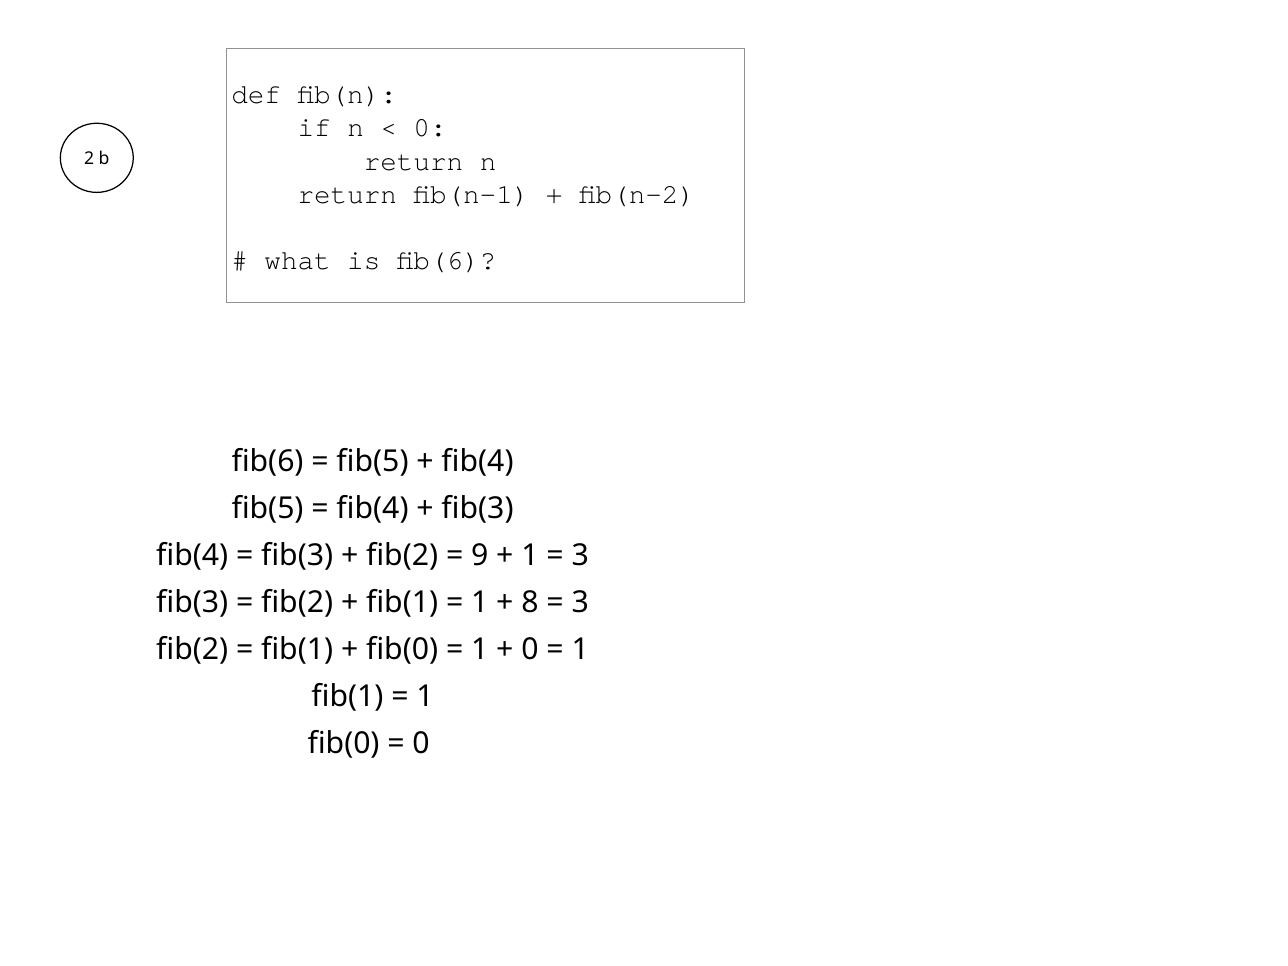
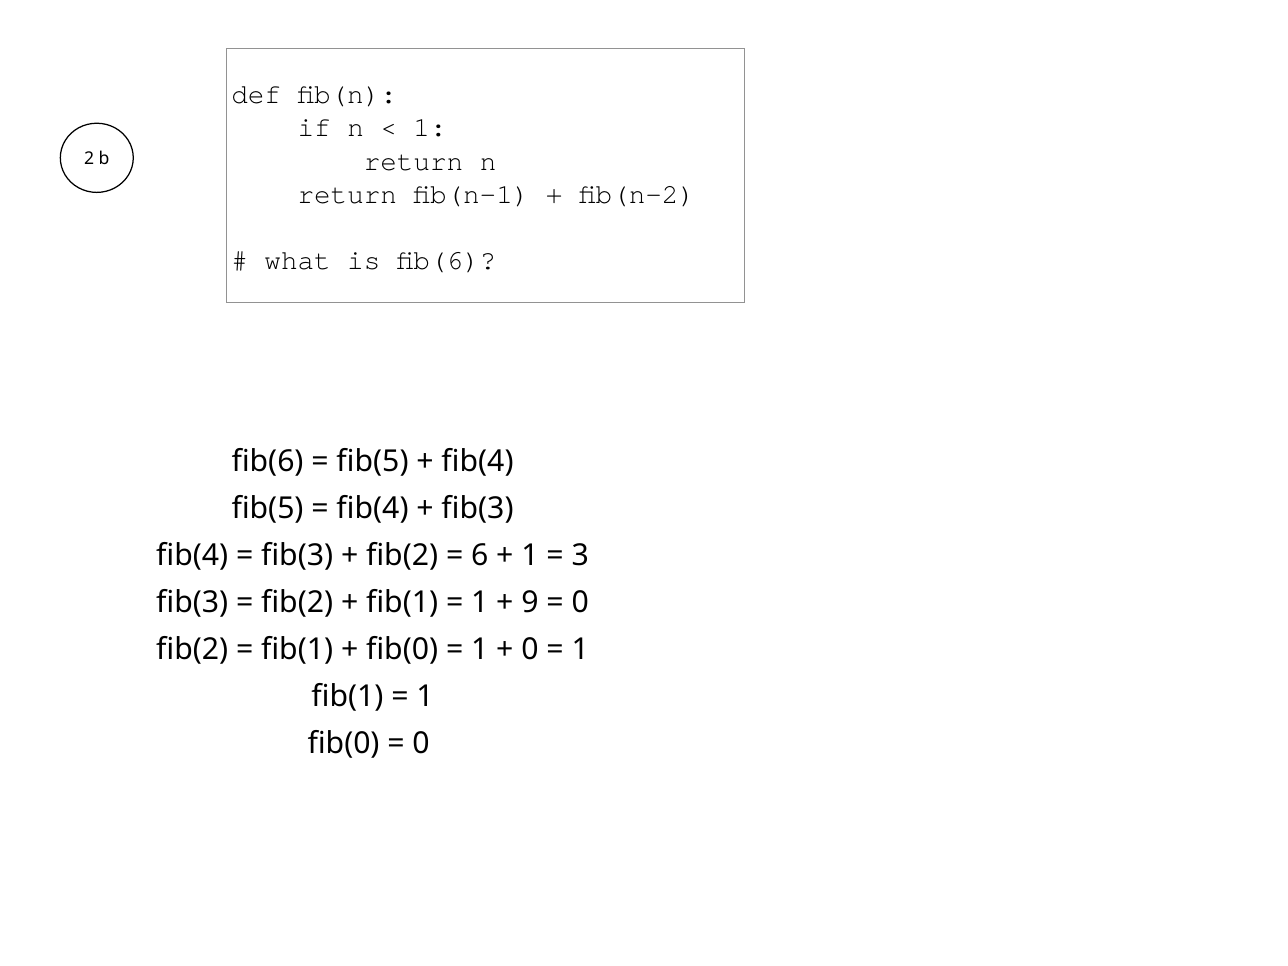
0: 0 -> 1 (430, 128)
9: 9 -> 6 (480, 556)
8: 8 -> 9 (530, 603)
3: 3 -> 0 (580, 603)
